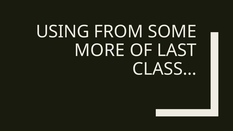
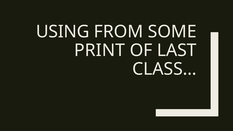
MORE: MORE -> PRINT (100, 50)
